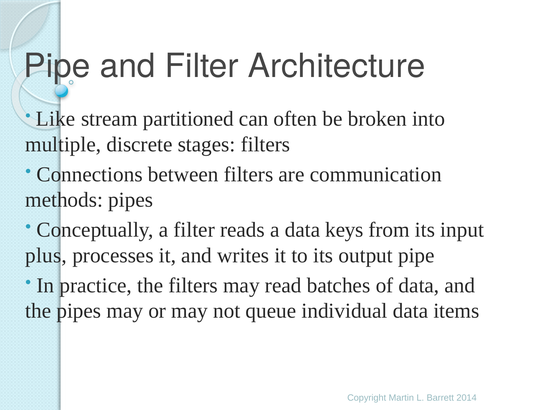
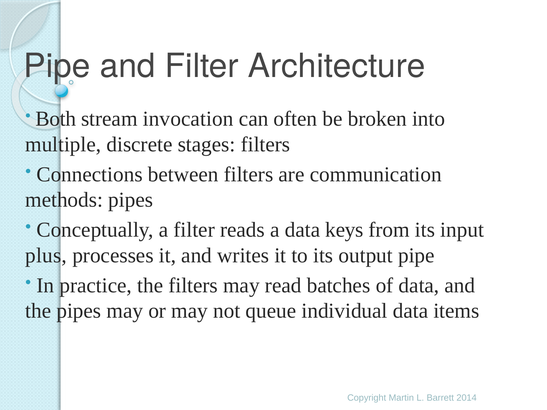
Like: Like -> Both (56, 119)
partitioned: partitioned -> invocation (188, 119)
